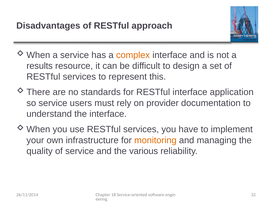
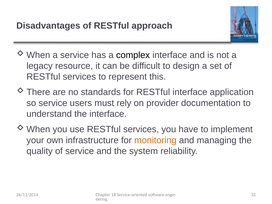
complex colour: orange -> black (133, 55)
results: results -> legacy (40, 66)
various: various -> system (144, 151)
